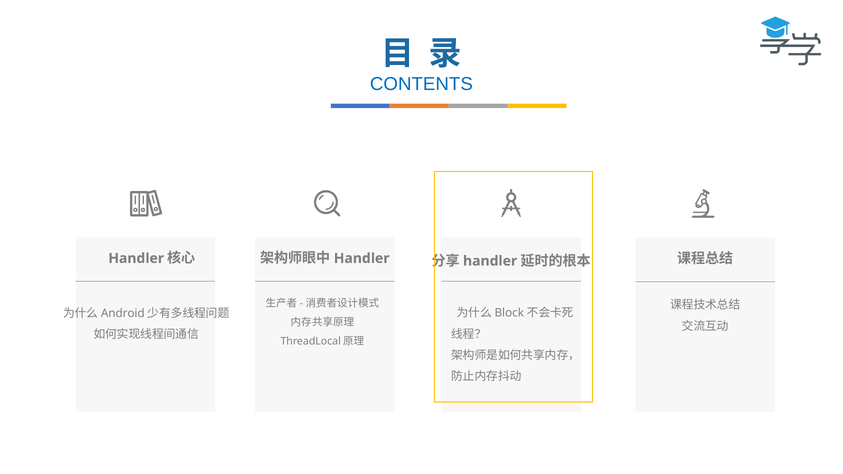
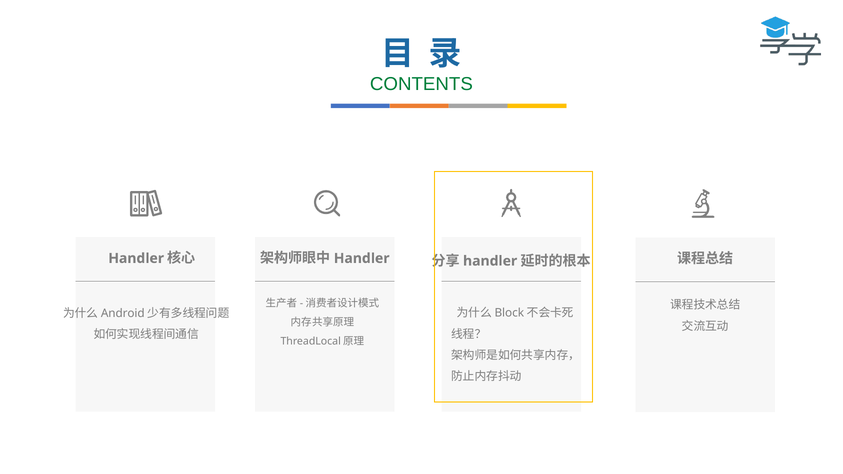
CONTENTS colour: blue -> green (421, 84)
